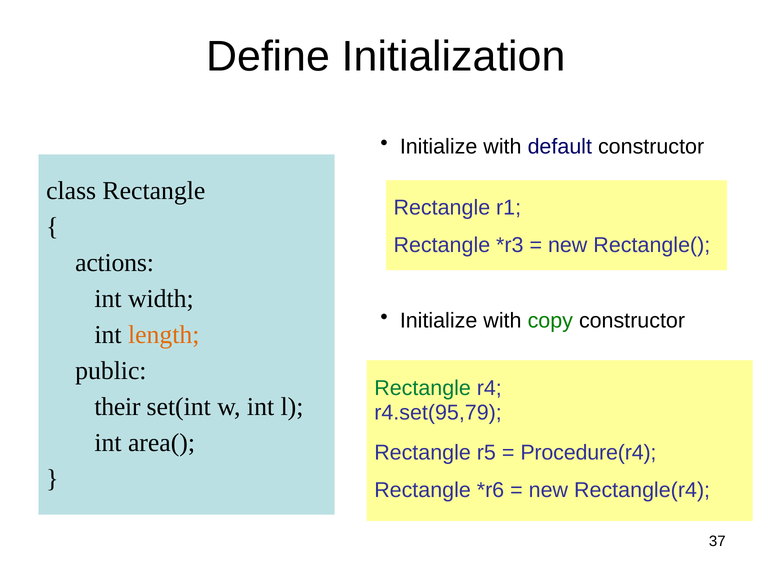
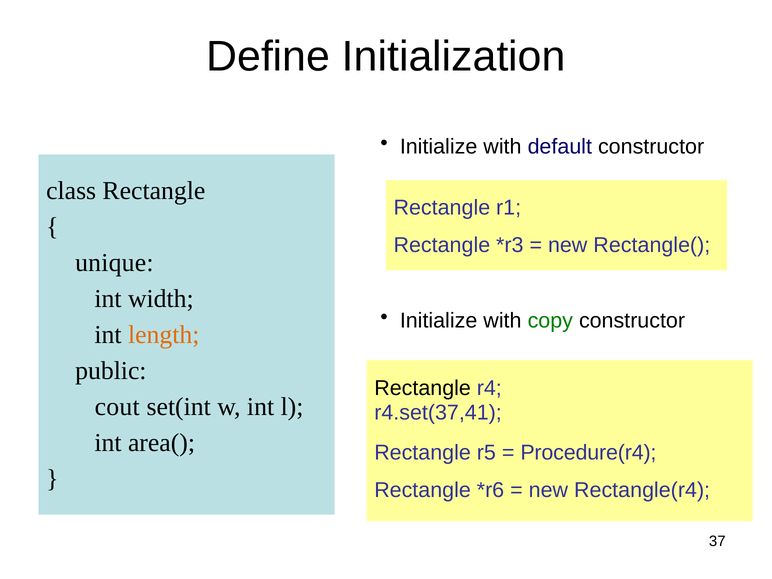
actions: actions -> unique (114, 263)
Rectangle colour: green -> black (423, 388)
their: their -> cout (117, 407)
r4.set(95,79: r4.set(95,79 -> r4.set(37,41 (438, 413)
